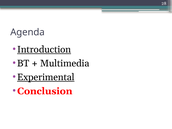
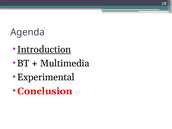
Experimental underline: present -> none (46, 77)
